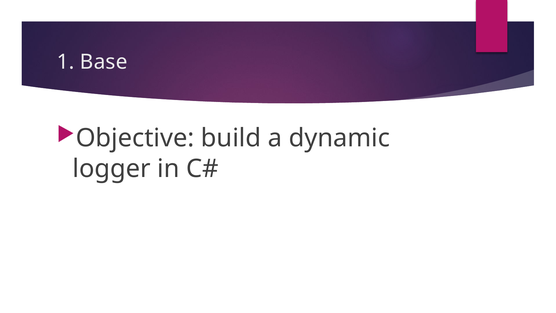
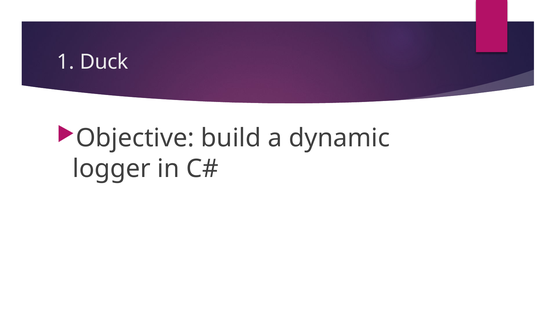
Base: Base -> Duck (104, 62)
